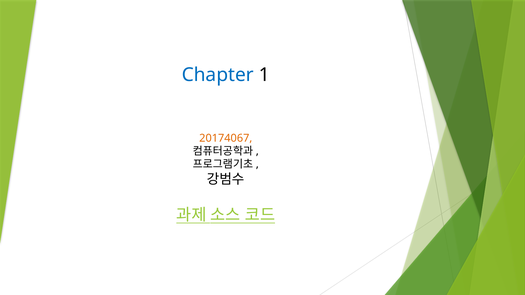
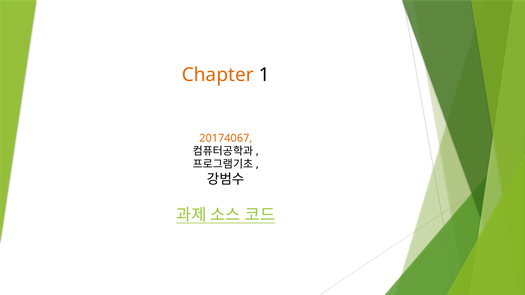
Chapter colour: blue -> orange (218, 75)
